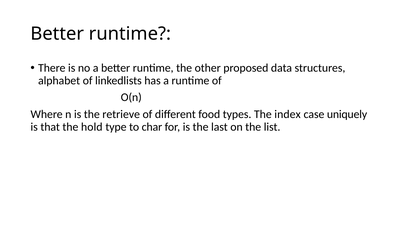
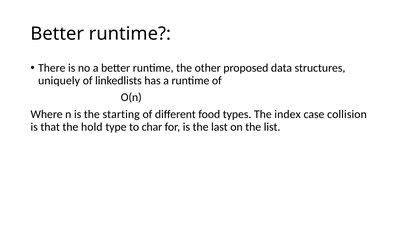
alphabet: alphabet -> uniquely (59, 80)
retrieve: retrieve -> starting (121, 114)
uniquely: uniquely -> collision (347, 114)
